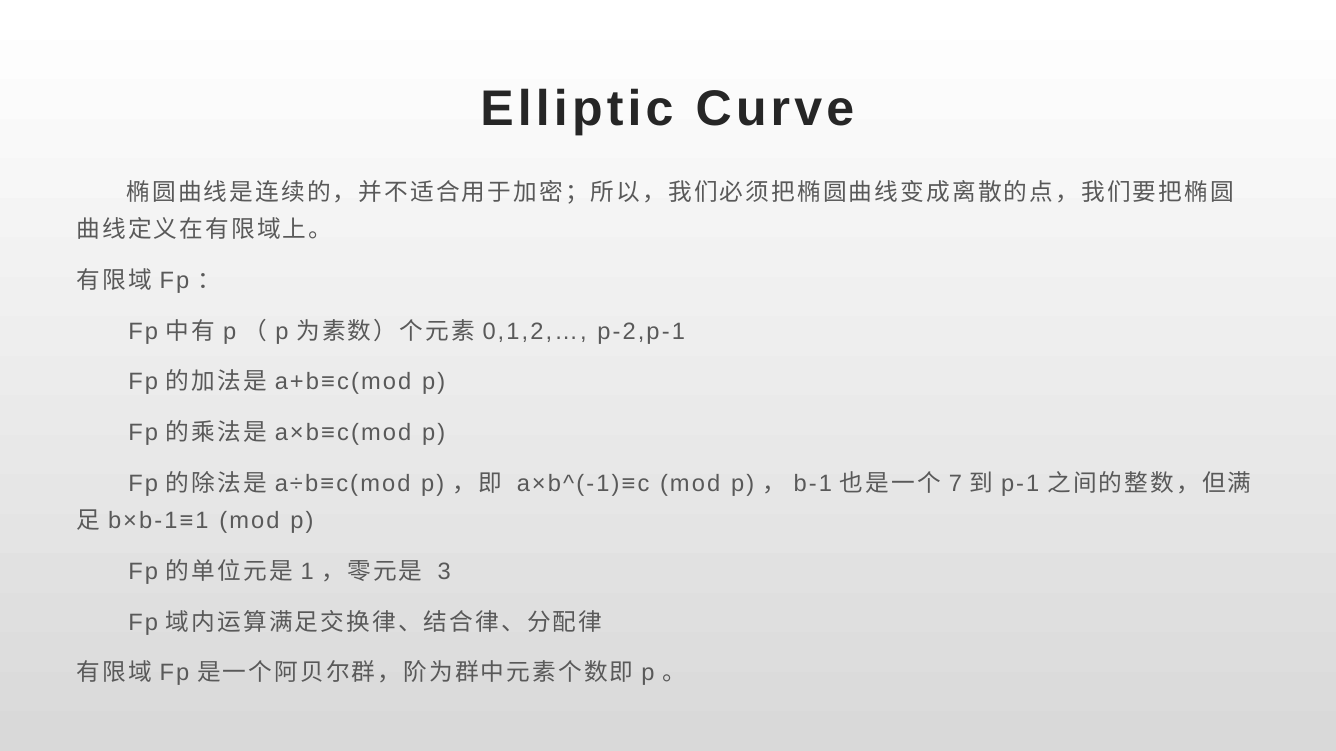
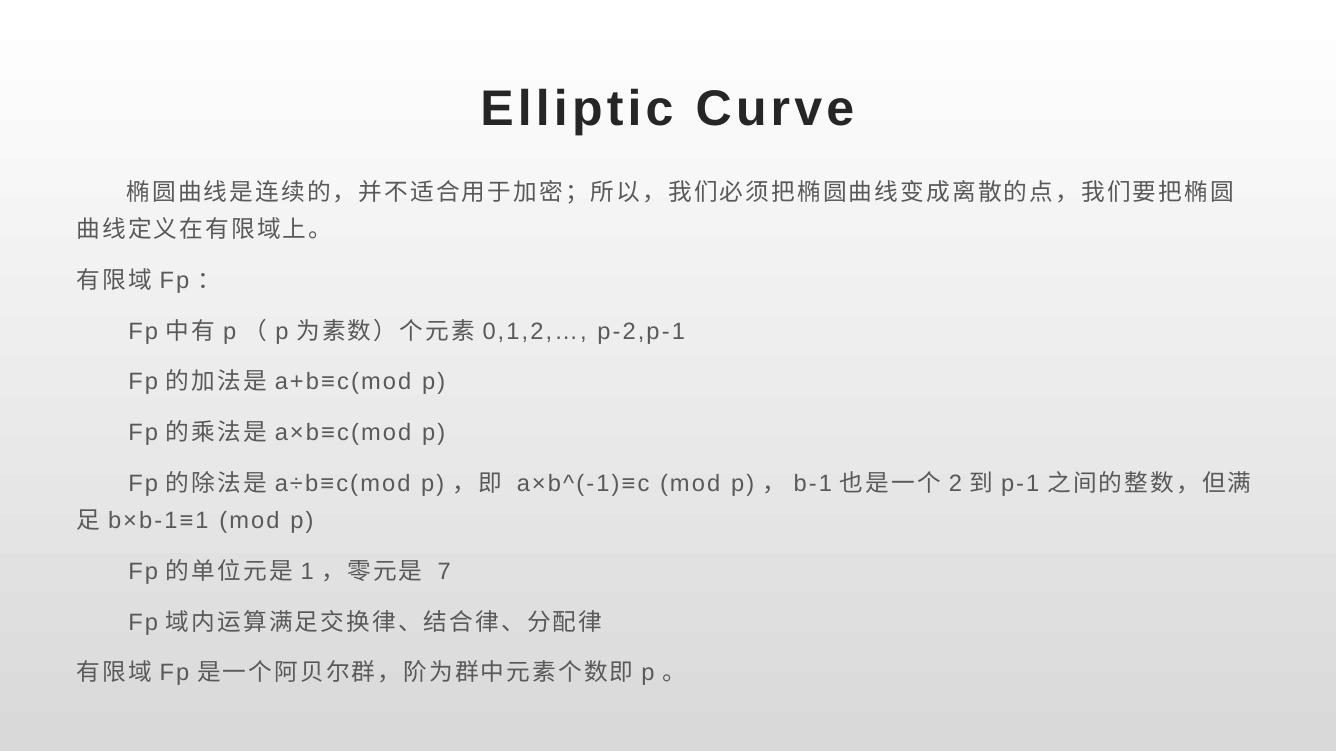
7: 7 -> 2 (955, 484)
3: 3 -> 7 (444, 572)
